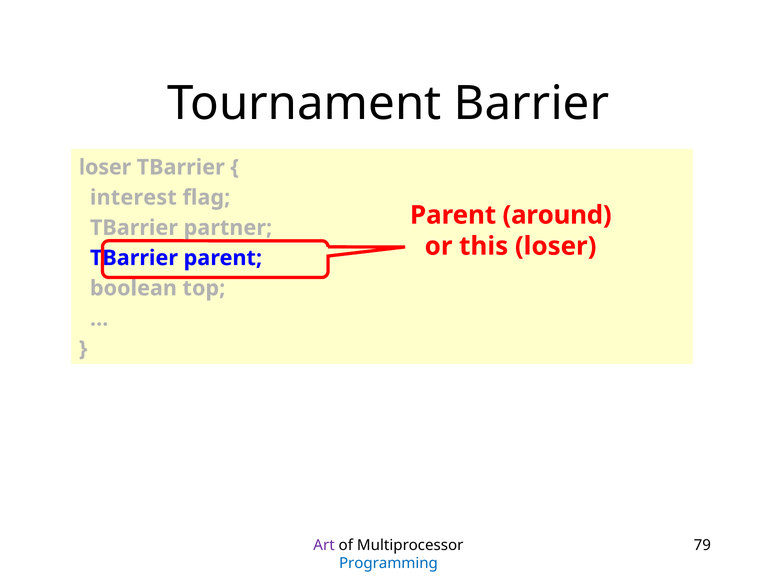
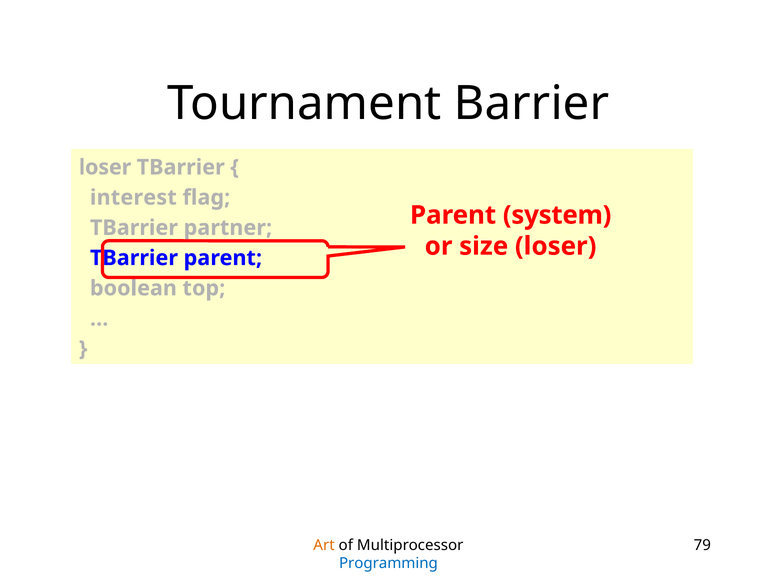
around: around -> system (557, 215)
this: this -> size (484, 246)
Art colour: purple -> orange (324, 545)
